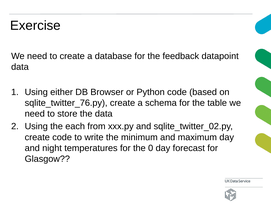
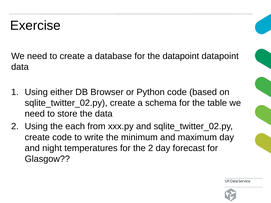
the feedback: feedback -> datapoint (181, 56)
sqlite_twitter_76.py: sqlite_twitter_76.py -> sqlite_twitter_02.py (66, 103)
the 0: 0 -> 2 (151, 148)
